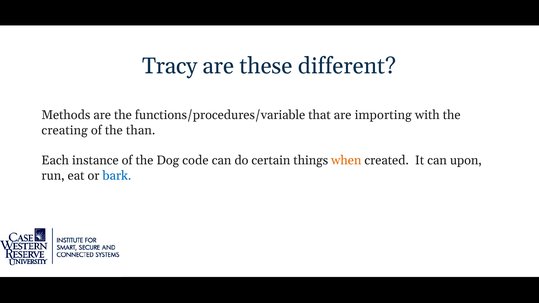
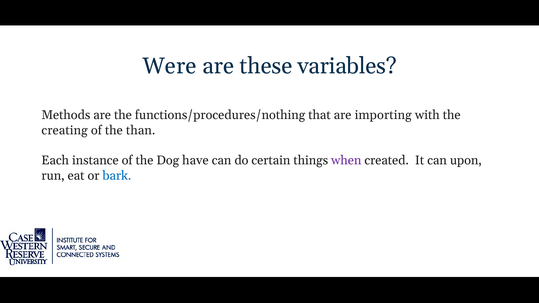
Tracy: Tracy -> Were (170, 66)
different: different -> variables (347, 66)
functions/procedures/variable: functions/procedures/variable -> functions/procedures/nothing (220, 115)
code: code -> have (195, 161)
when colour: orange -> purple (346, 161)
